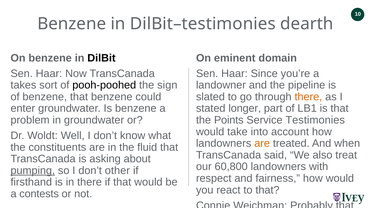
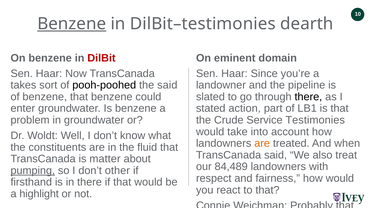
Benzene underline: none -> present (72, 24)
DilBit colour: black -> red (101, 58)
the sign: sign -> said (167, 85)
there colour: orange -> black (308, 97)
longer: longer -> action (245, 109)
Points: Points -> Crude (229, 120)
asking: asking -> matter (105, 159)
60,800: 60,800 -> 84,489 (231, 167)
contests: contests -> highlight (39, 194)
